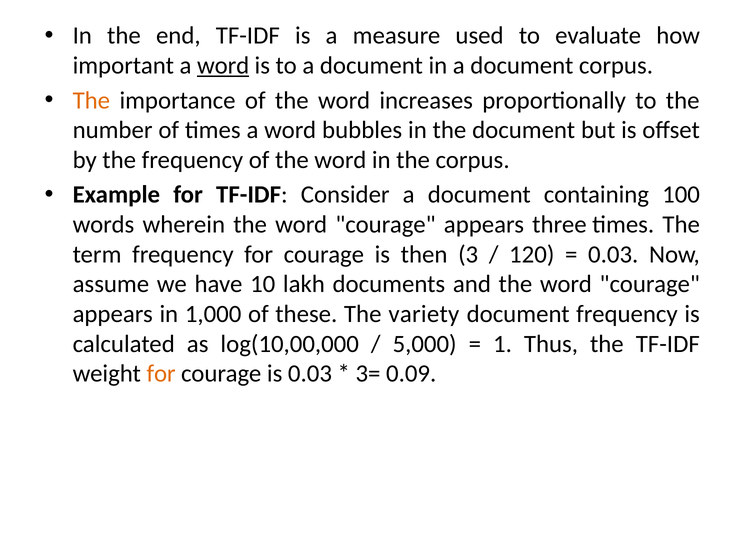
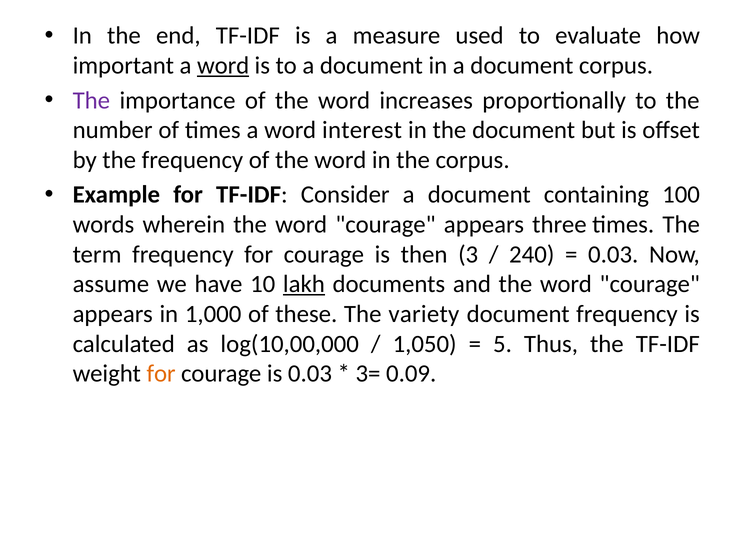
The colour: orange -> purple (91, 100)
bubbles: bubbles -> interest (362, 130)
120: 120 -> 240 (532, 254)
lakh underline: none -> present (304, 284)
5,000: 5,000 -> 1,050 (425, 344)
1: 1 -> 5 (503, 344)
